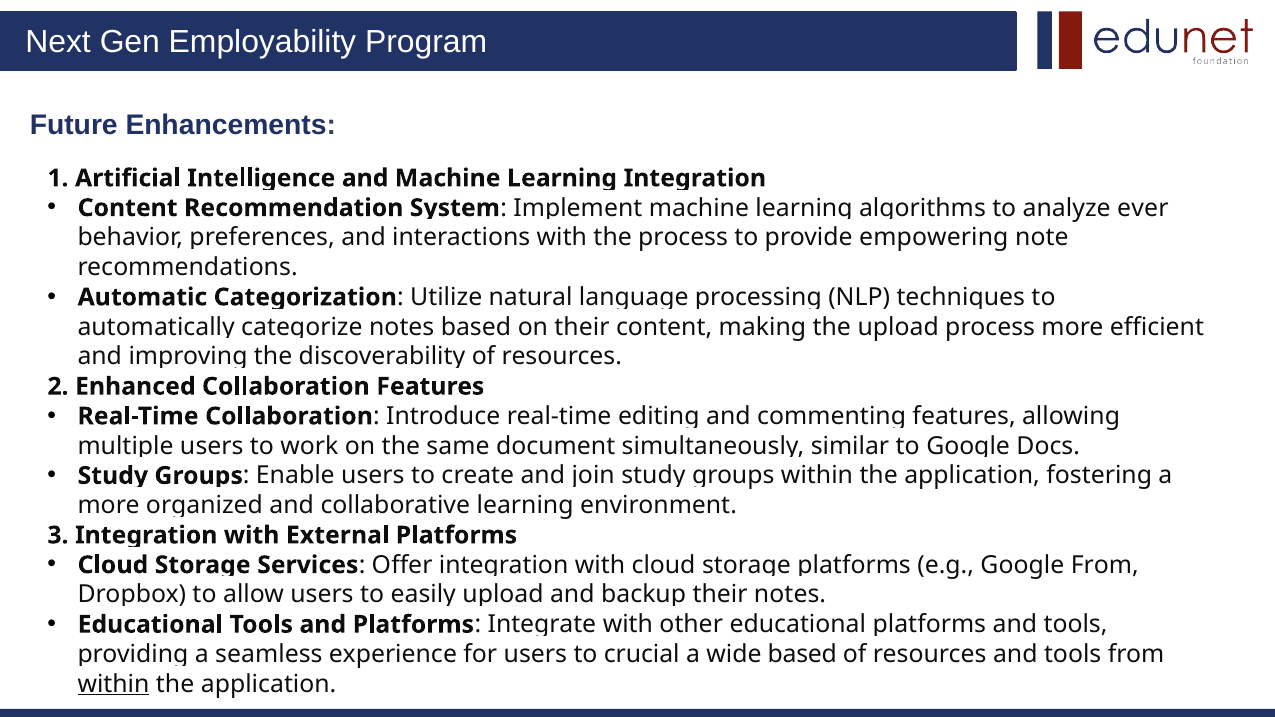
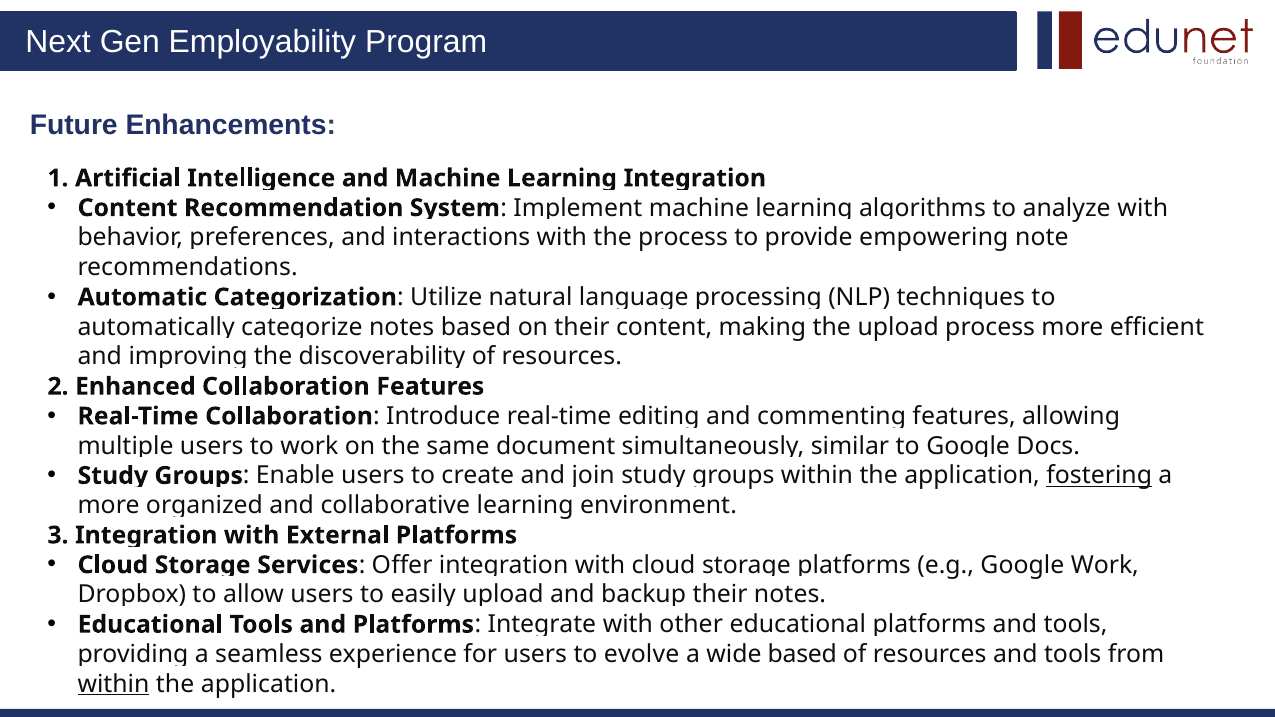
ever: ever -> with (1143, 208)
fostering underline: none -> present (1099, 476)
Google From: From -> Work (1105, 565)
crucial: crucial -> evolve (642, 654)
